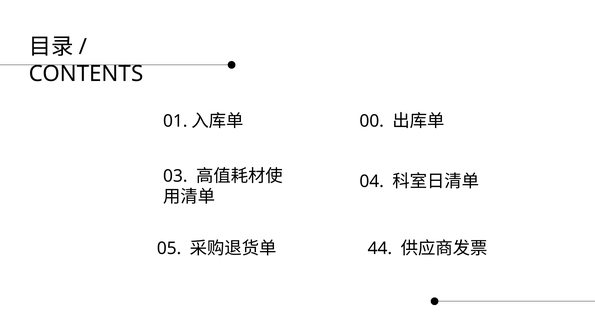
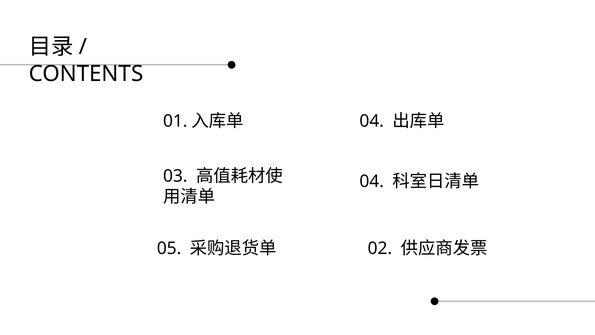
00: 00 -> 04 (372, 121)
44: 44 -> 02 (380, 248)
